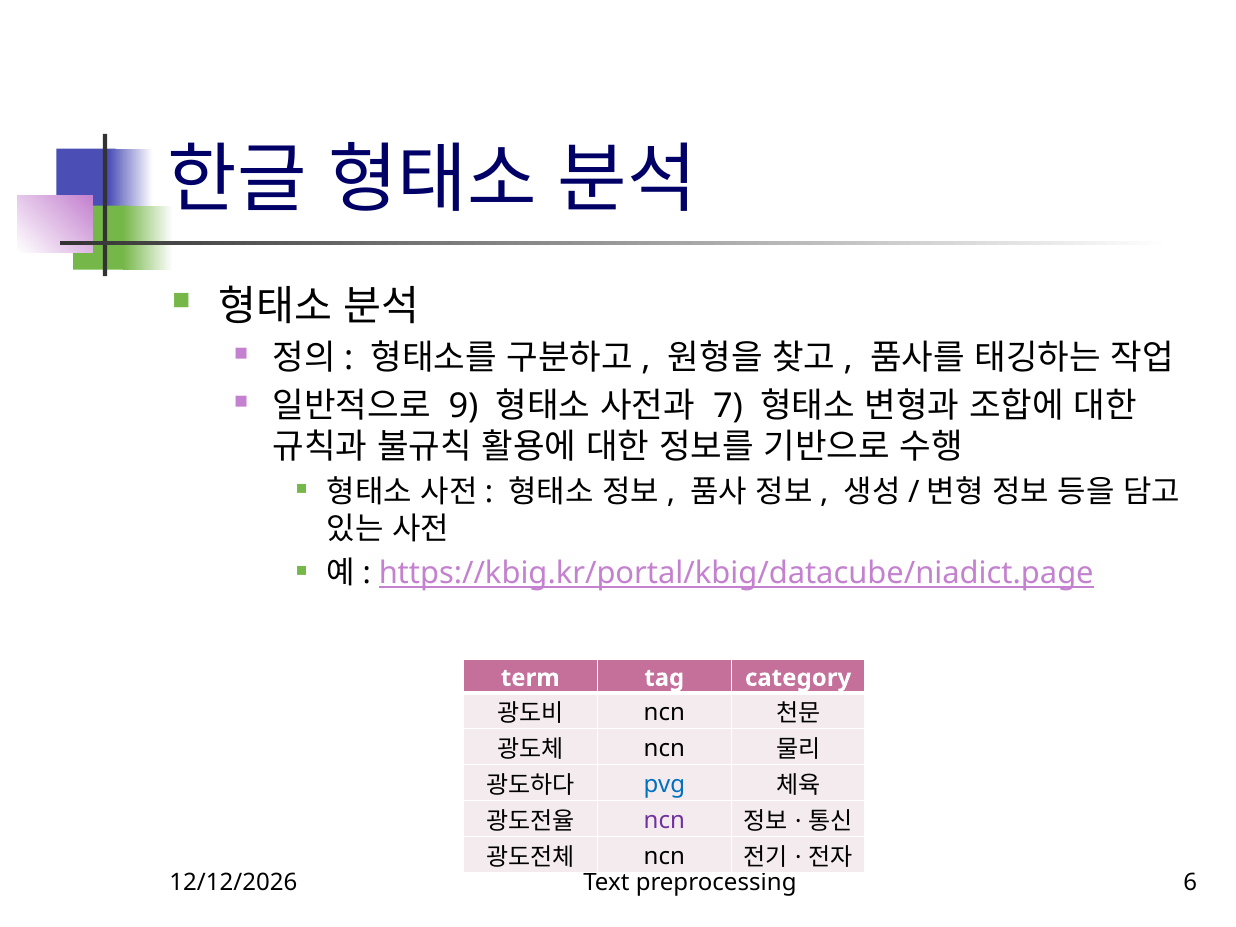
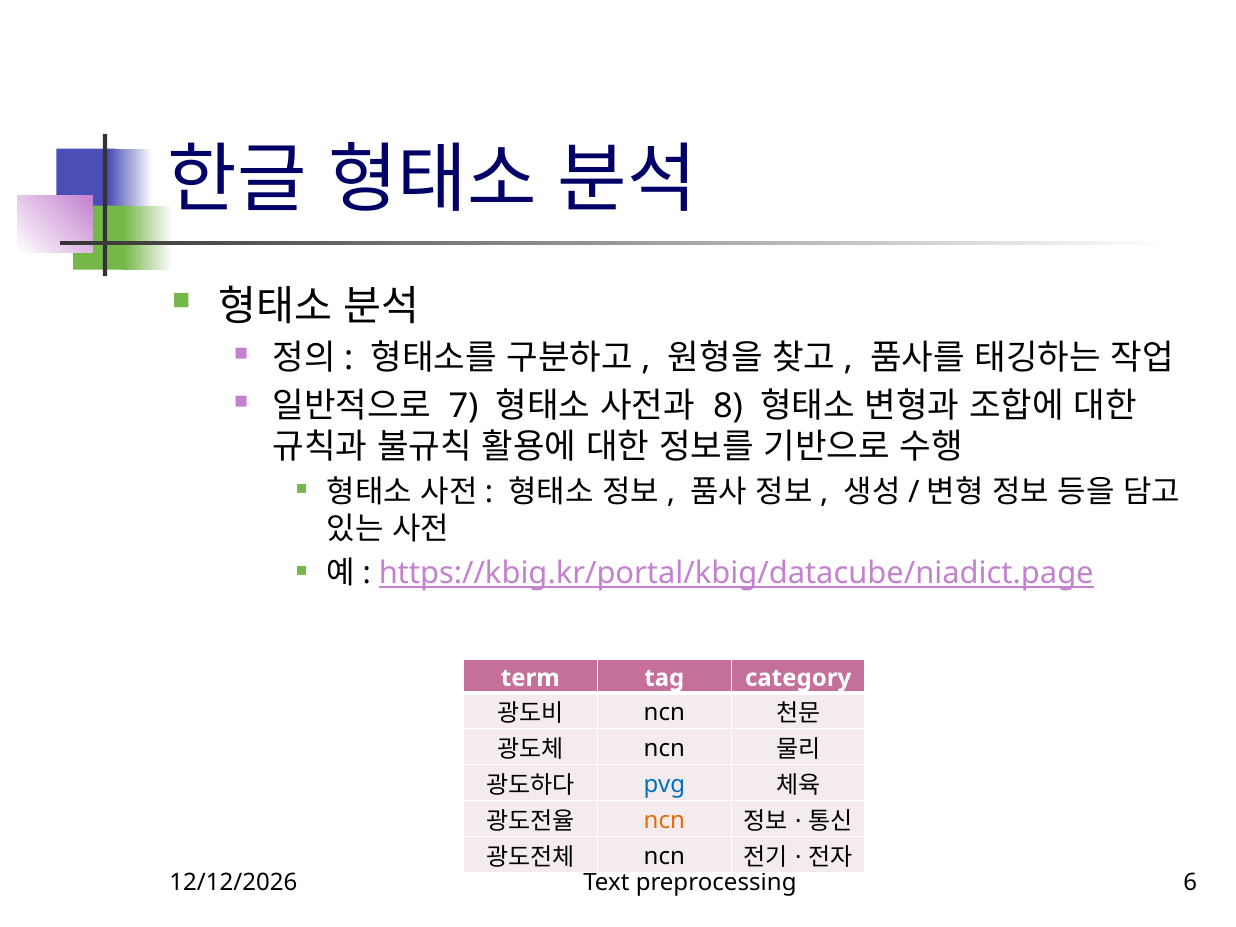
9: 9 -> 7 (464, 406)
7: 7 -> 8 (728, 406)
ncn colour: purple -> orange (664, 820)
